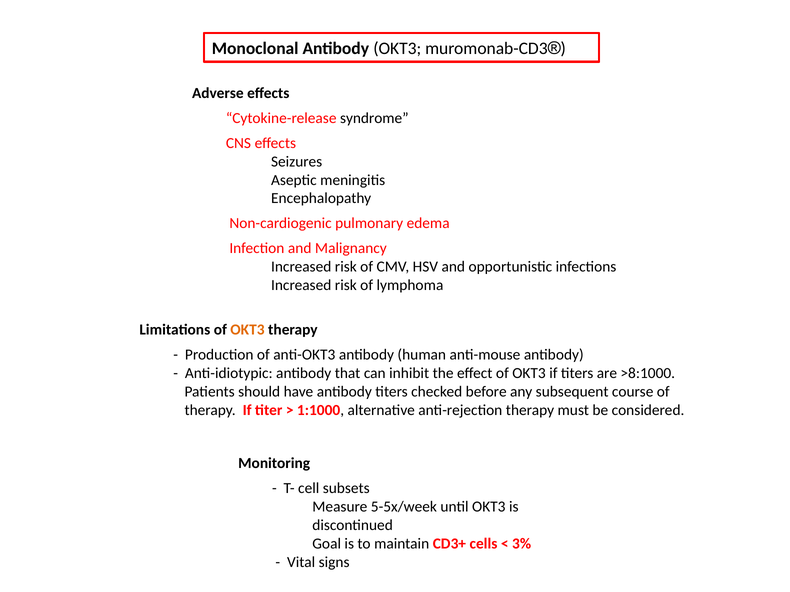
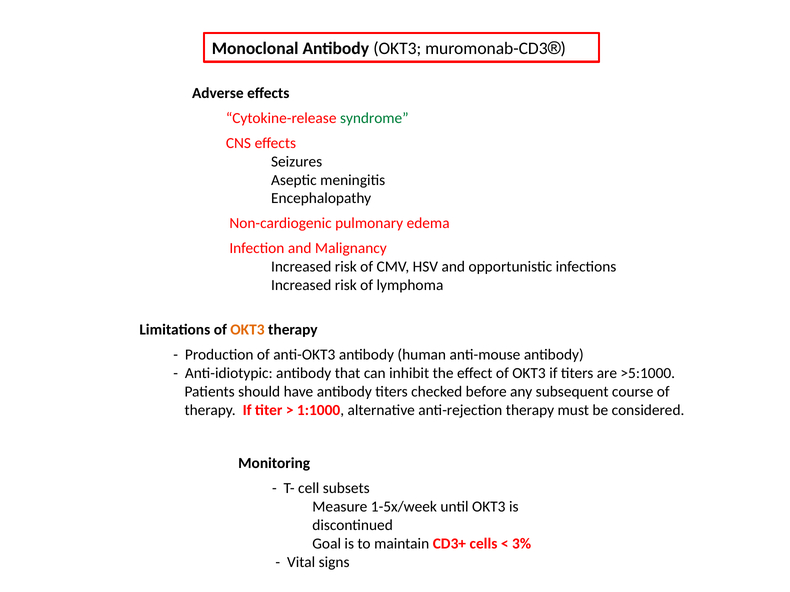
syndrome colour: black -> green (374, 118)
>8:1000: >8:1000 -> >5:1000 (648, 374)
5-5x/week: 5-5x/week -> 1-5x/week (404, 507)
